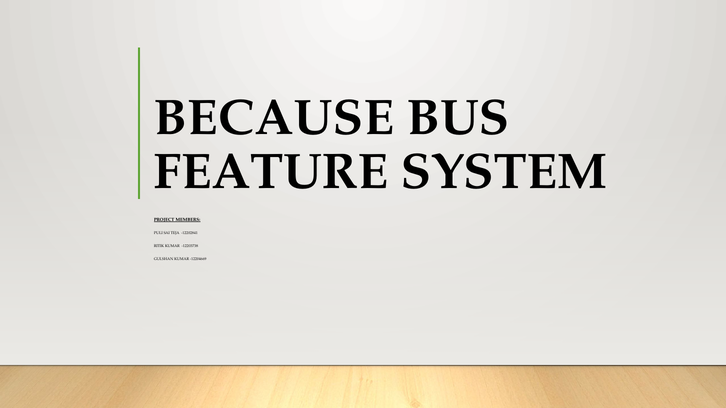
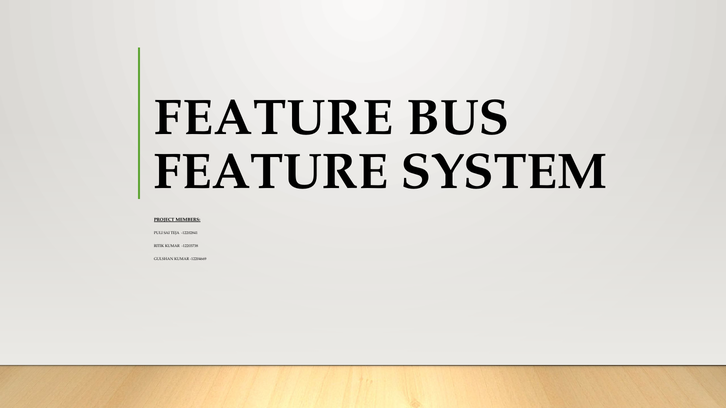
BECAUSE: BECAUSE -> FEATURE (274, 118)
